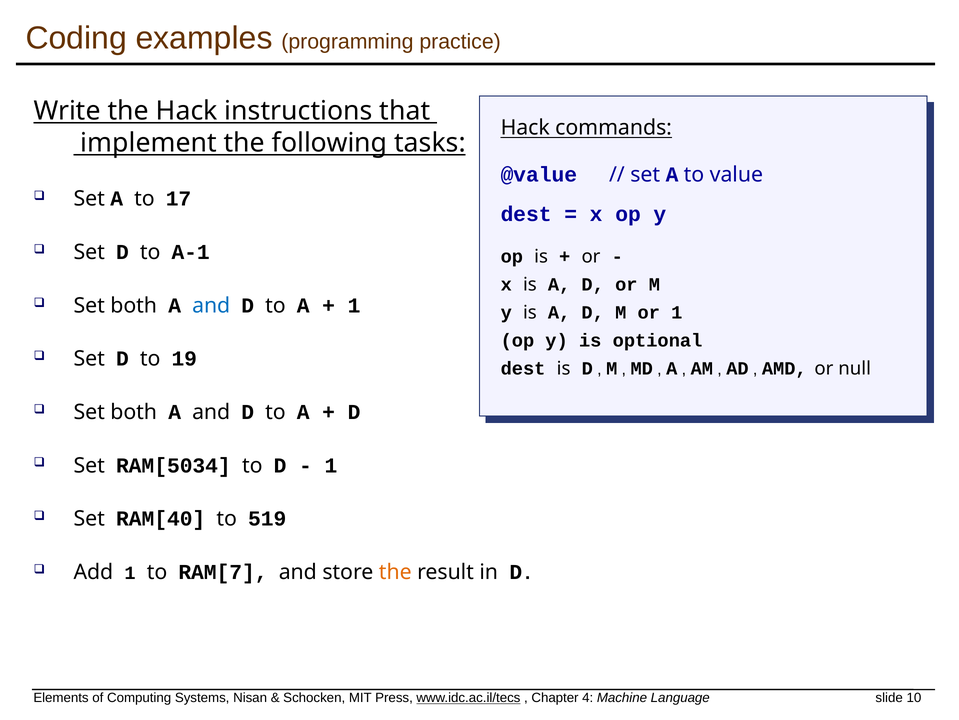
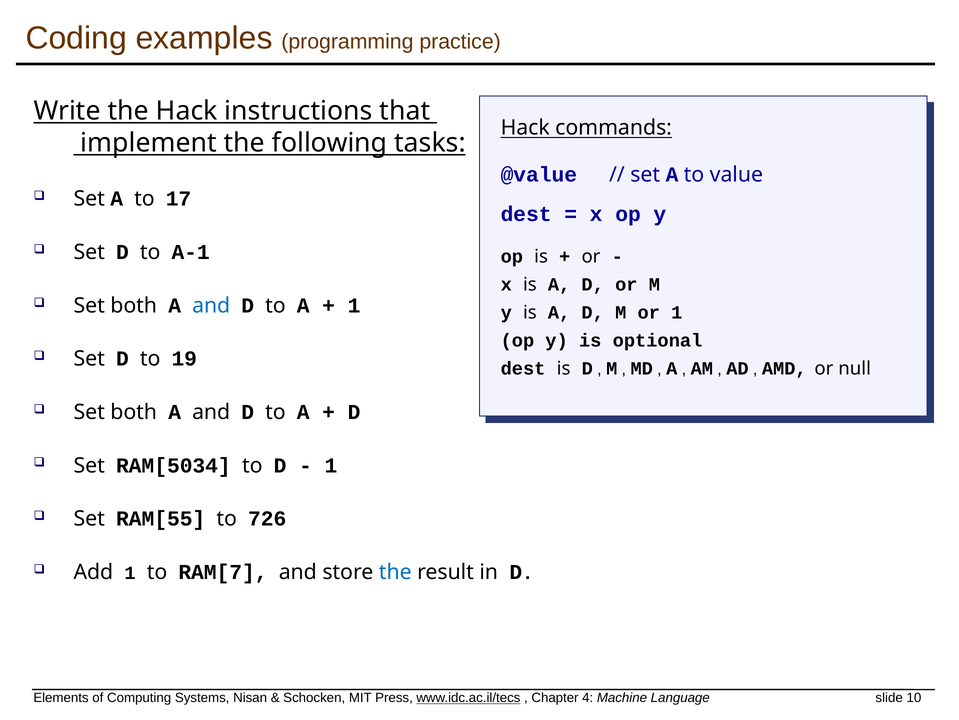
RAM[40: RAM[40 -> RAM[55 (161, 518)
519: 519 -> 726 (267, 518)
the colour: orange -> blue (395, 572)
